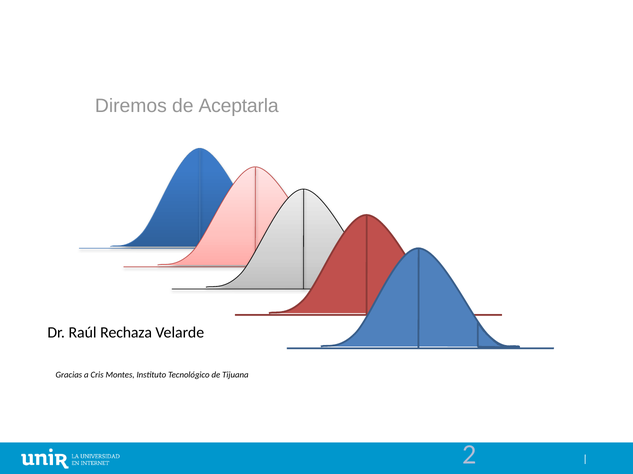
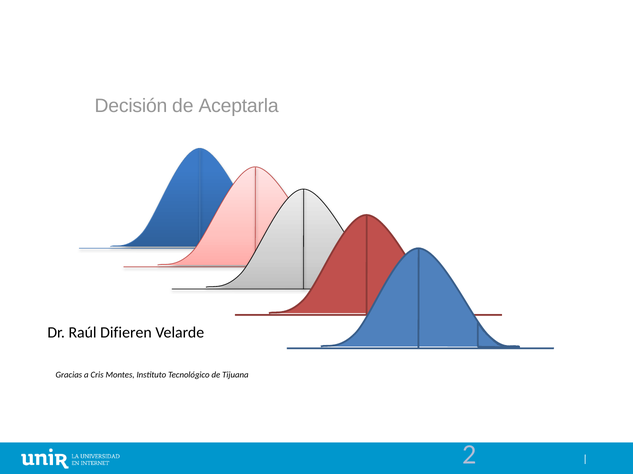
Diremos: Diremos -> Decisión (131, 106)
Rechaza: Rechaza -> Difieren (126, 333)
